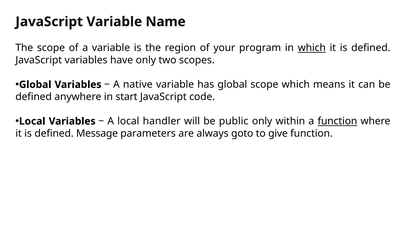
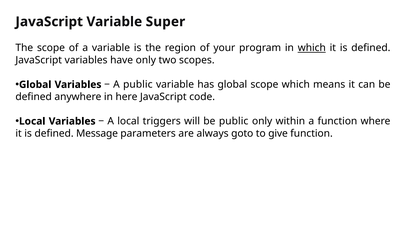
Name: Name -> Super (165, 22)
A native: native -> public (138, 85)
start: start -> here (127, 97)
handler: handler -> triggers (162, 121)
function underline: present -> none (337, 121)
